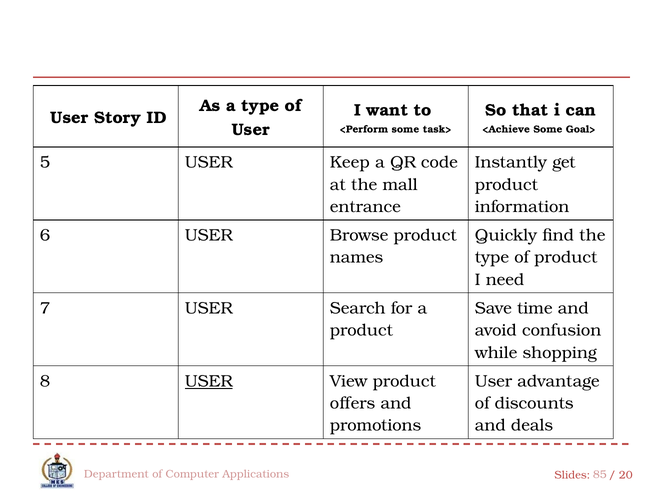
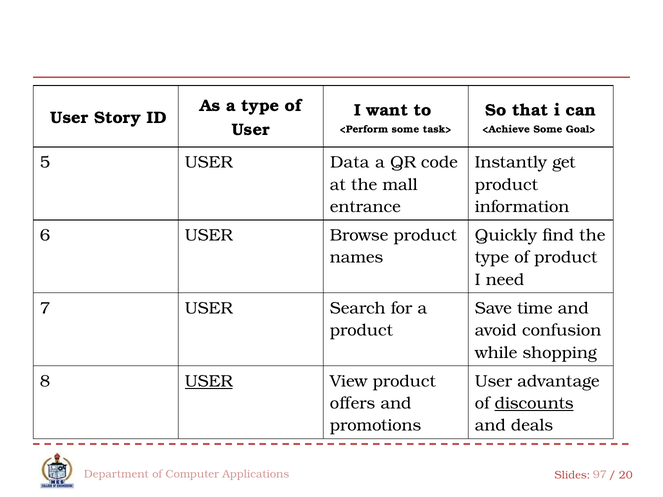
Keep: Keep -> Data (350, 163)
discounts underline: none -> present (534, 404)
85: 85 -> 97 (600, 475)
